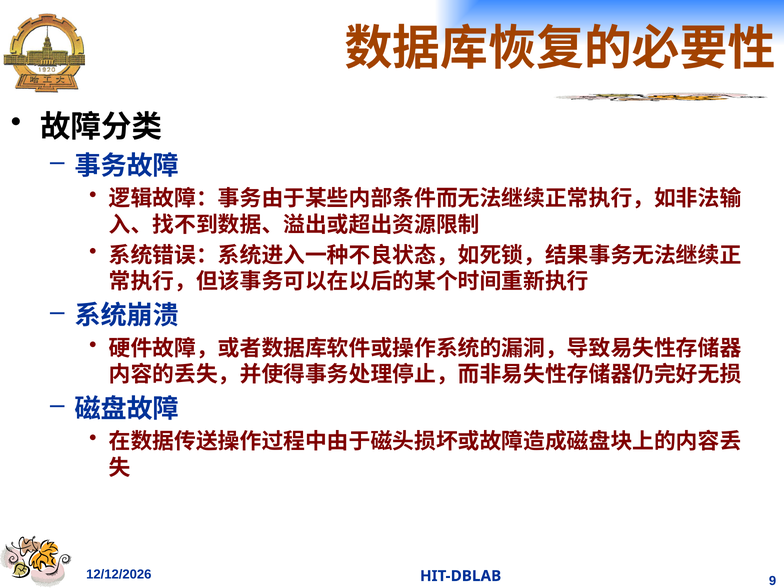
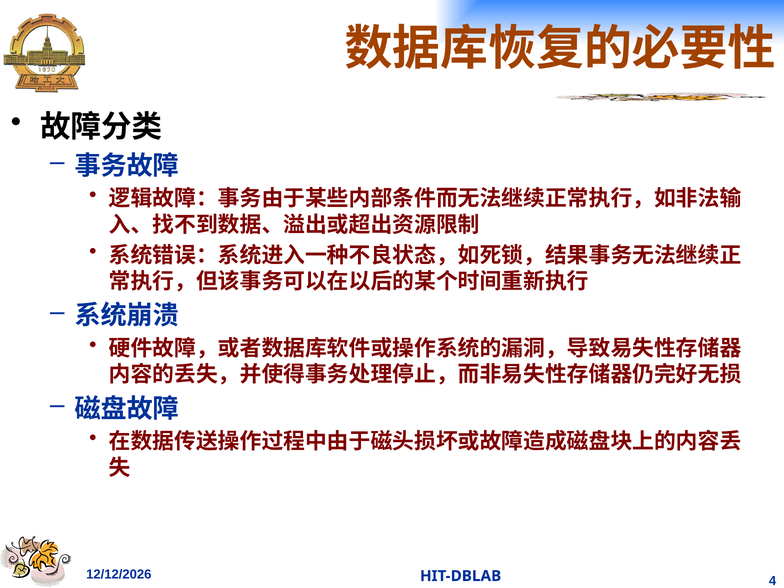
9: 9 -> 4 (773, 581)
